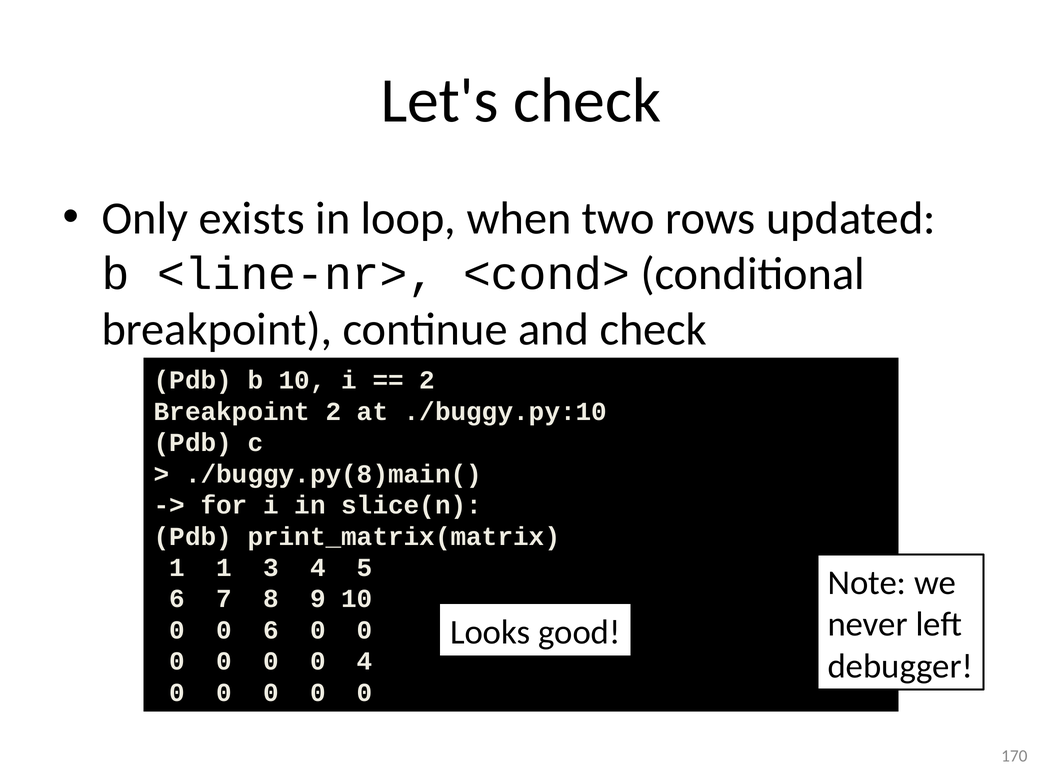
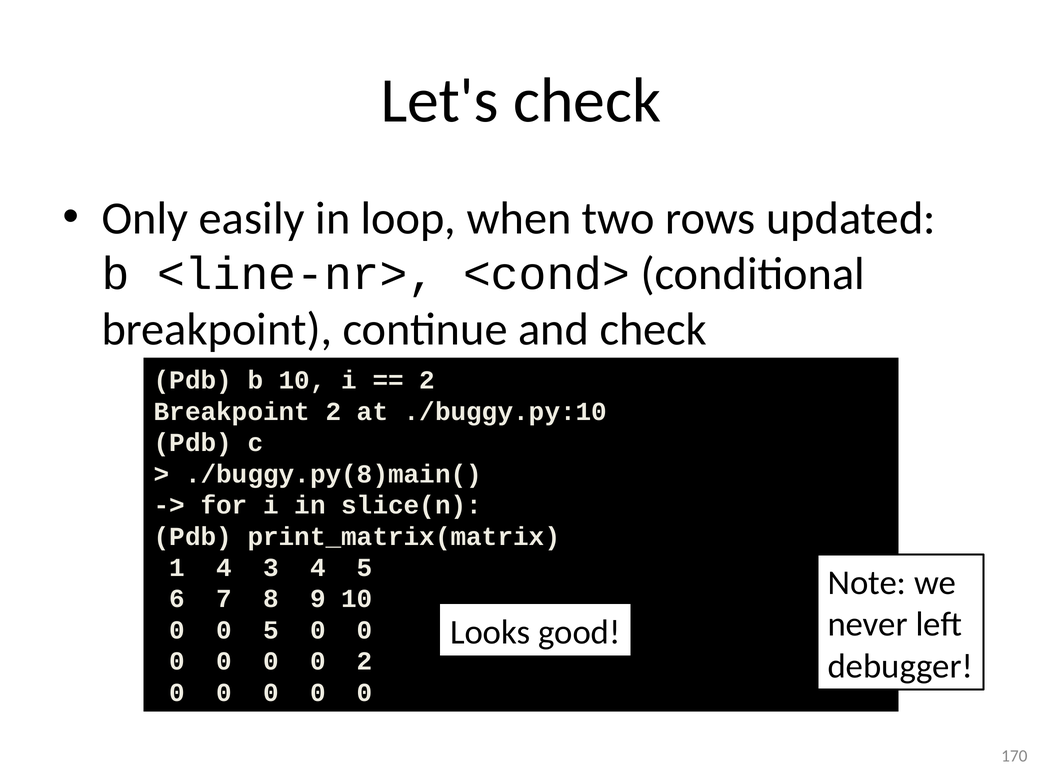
exists: exists -> easily (252, 219)
1 1: 1 -> 4 (224, 568)
0 6: 6 -> 5 (271, 631)
0 4: 4 -> 2 (365, 662)
